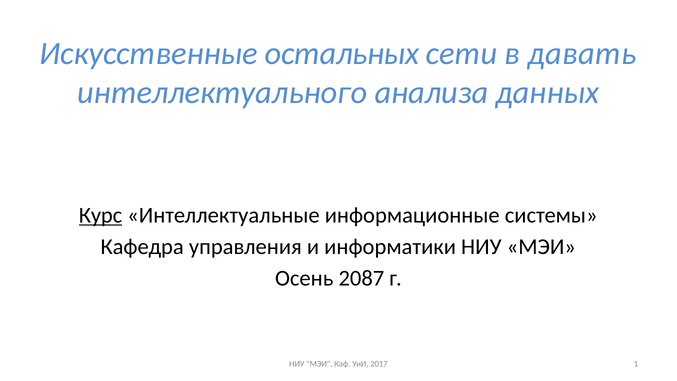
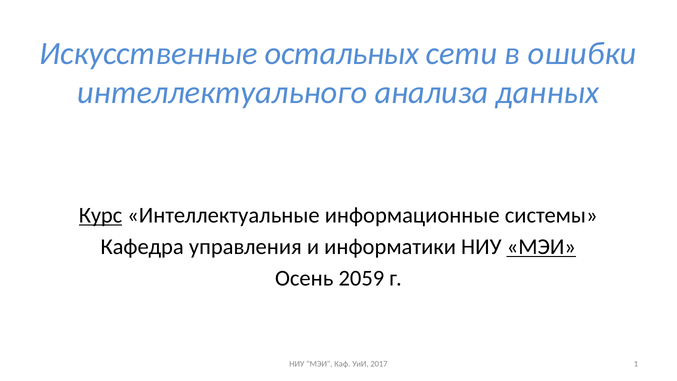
давать: давать -> ошибки (582, 53)
МЭИ underline: none -> present (541, 247)
2087: 2087 -> 2059 (361, 278)
